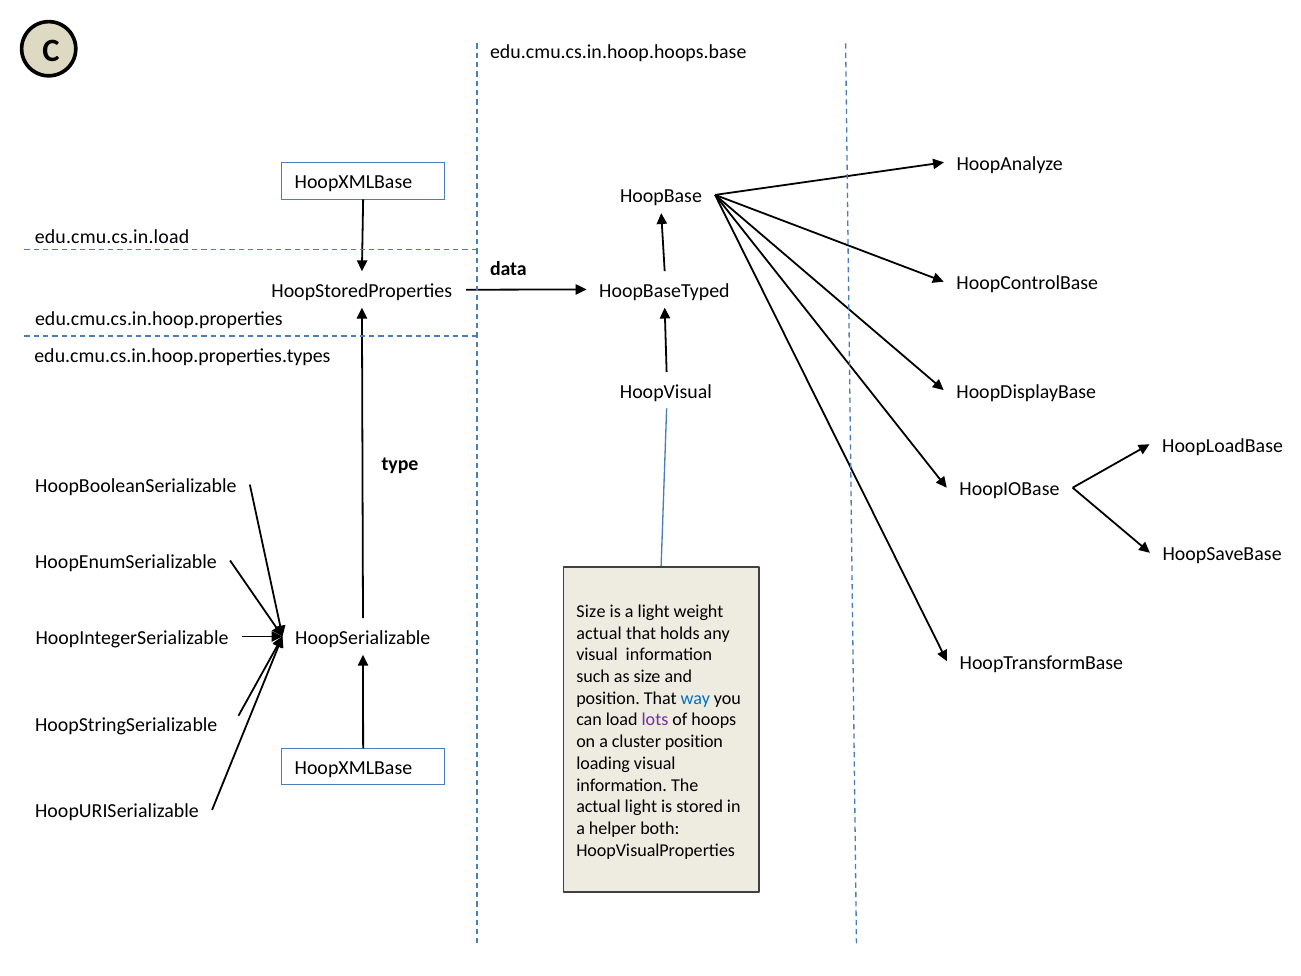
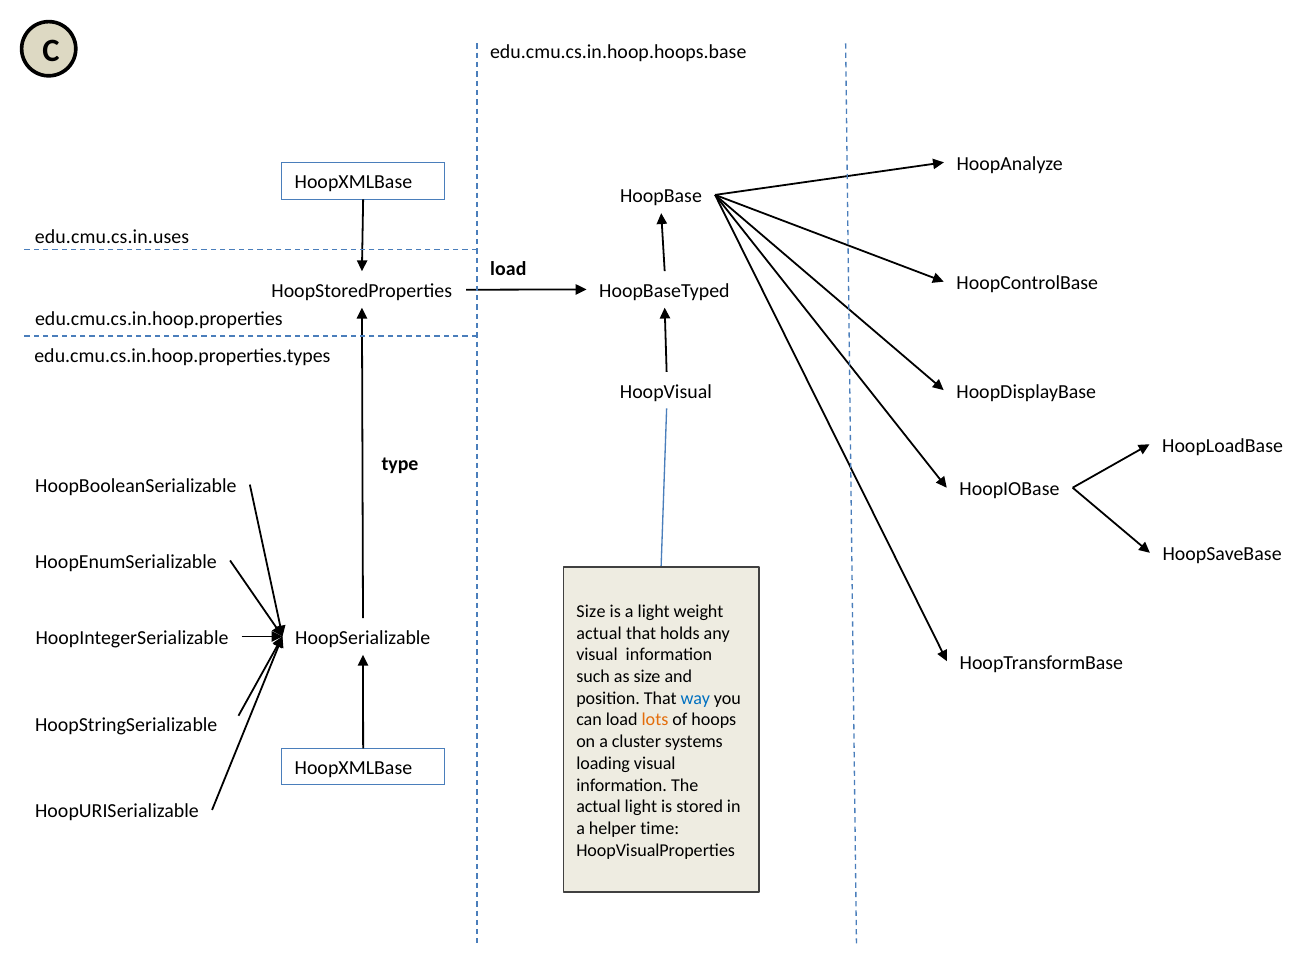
edu.cmu.cs.in.load: edu.cmu.cs.in.load -> edu.cmu.cs.in.uses (112, 236)
data: data -> load (508, 269)
lots colour: purple -> orange (655, 720)
cluster position: position -> systems (694, 742)
both: both -> time (660, 828)
